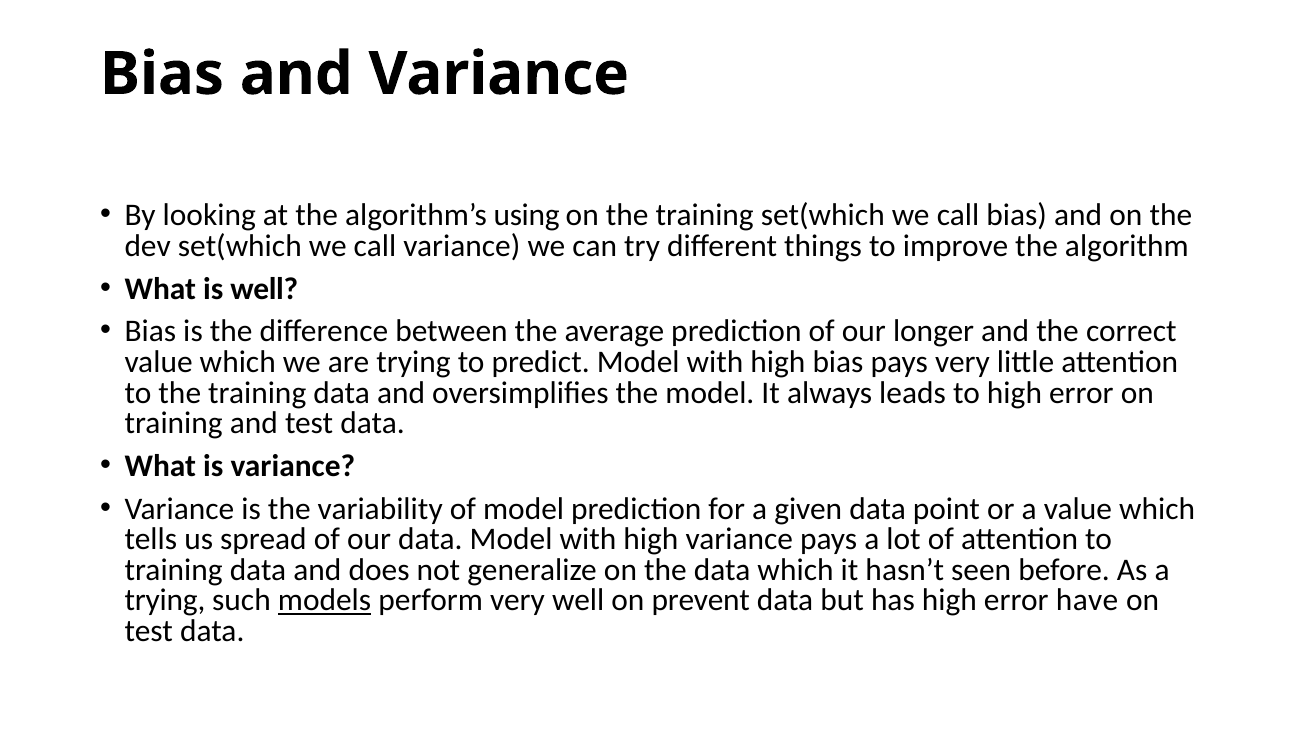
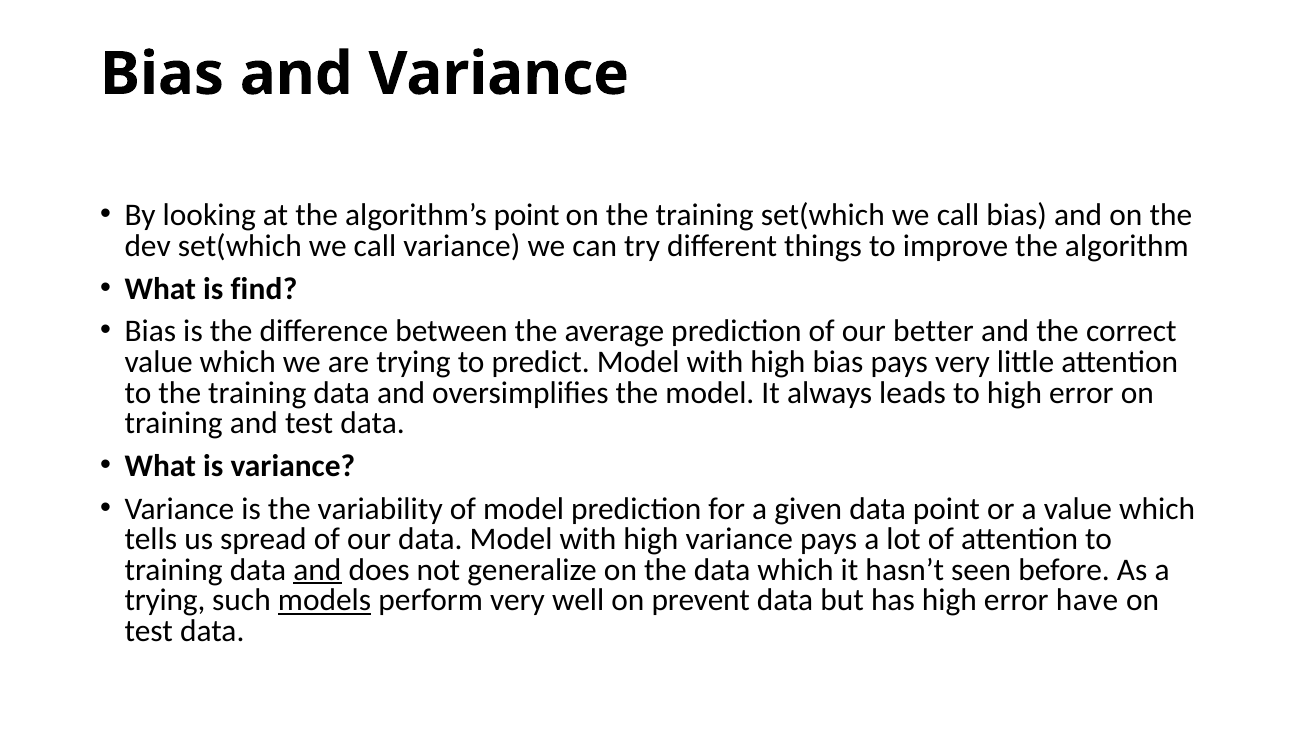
algorithm’s using: using -> point (527, 215)
is well: well -> find (264, 289)
longer: longer -> better (933, 332)
and underline: none -> present (317, 570)
